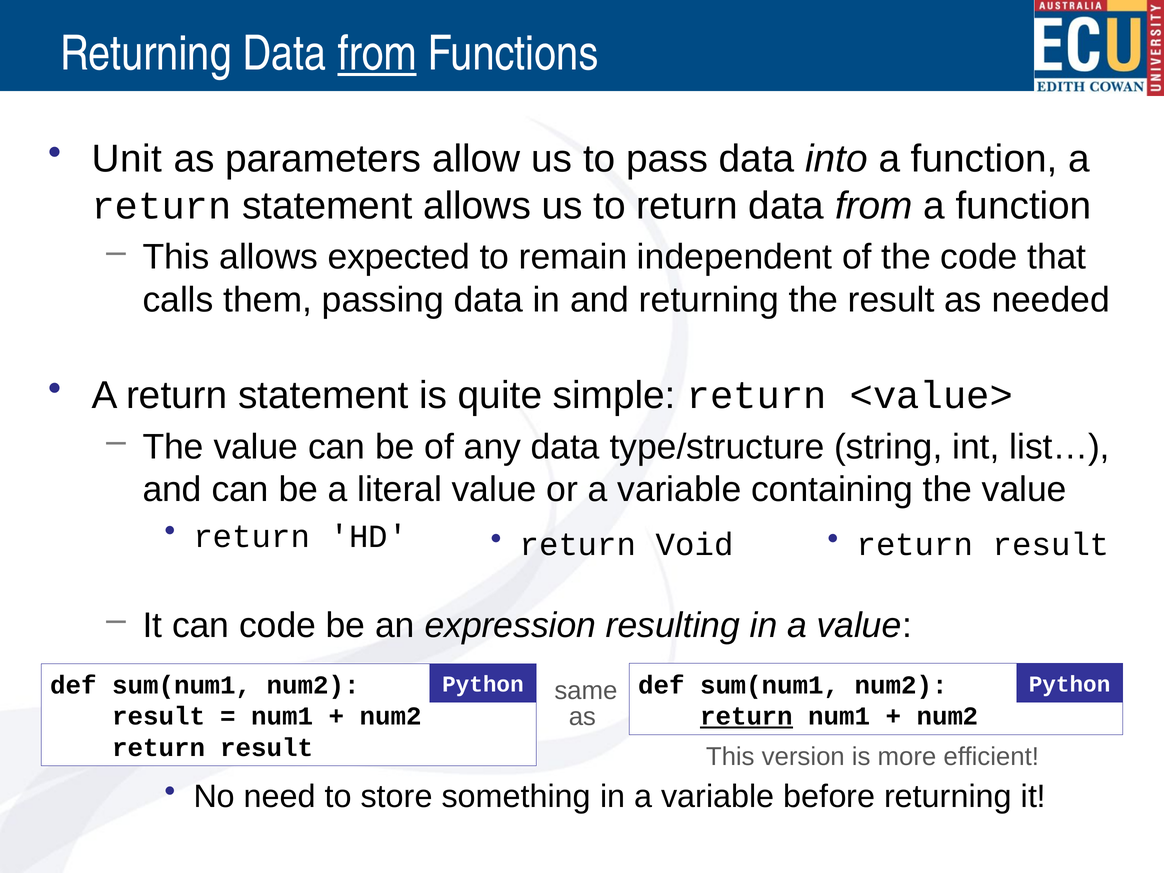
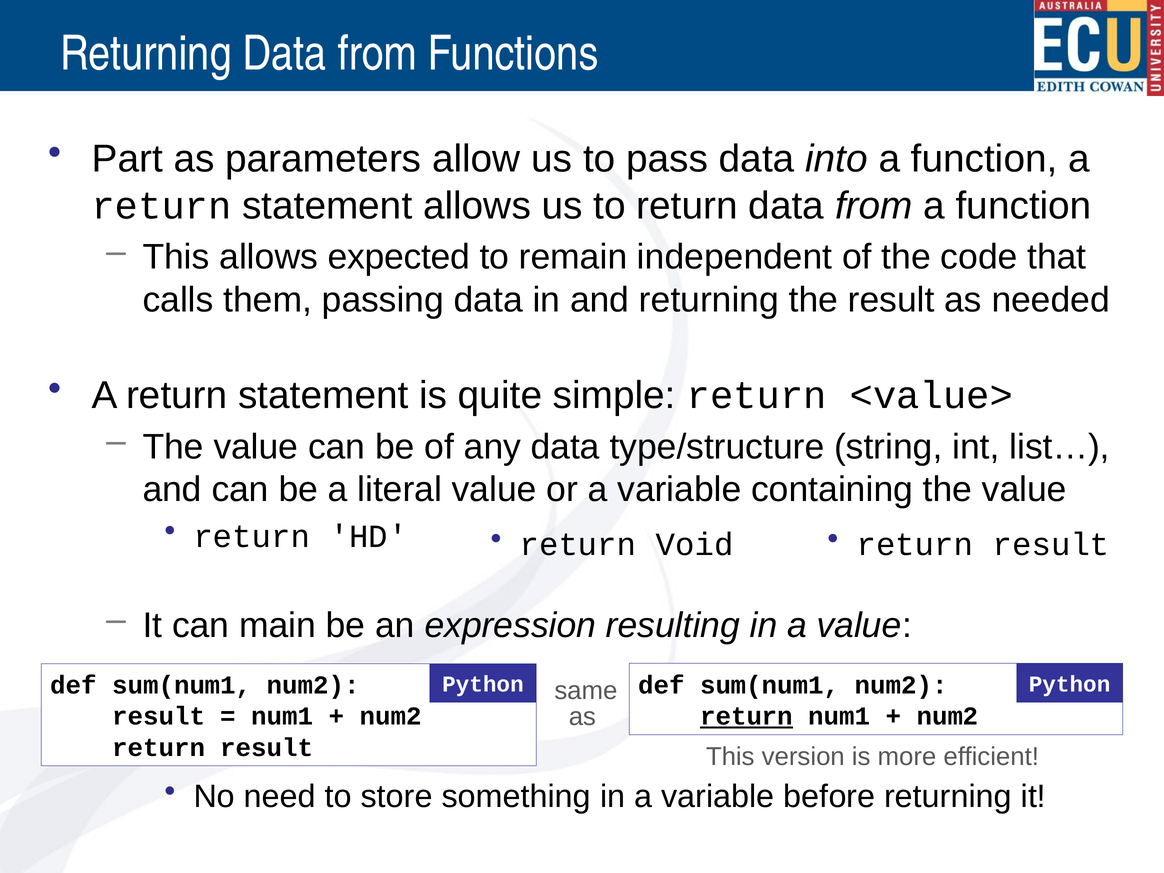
from underline: present -> none (377, 54)
Unit: Unit -> Part (127, 159)
can code: code -> main (278, 625)
